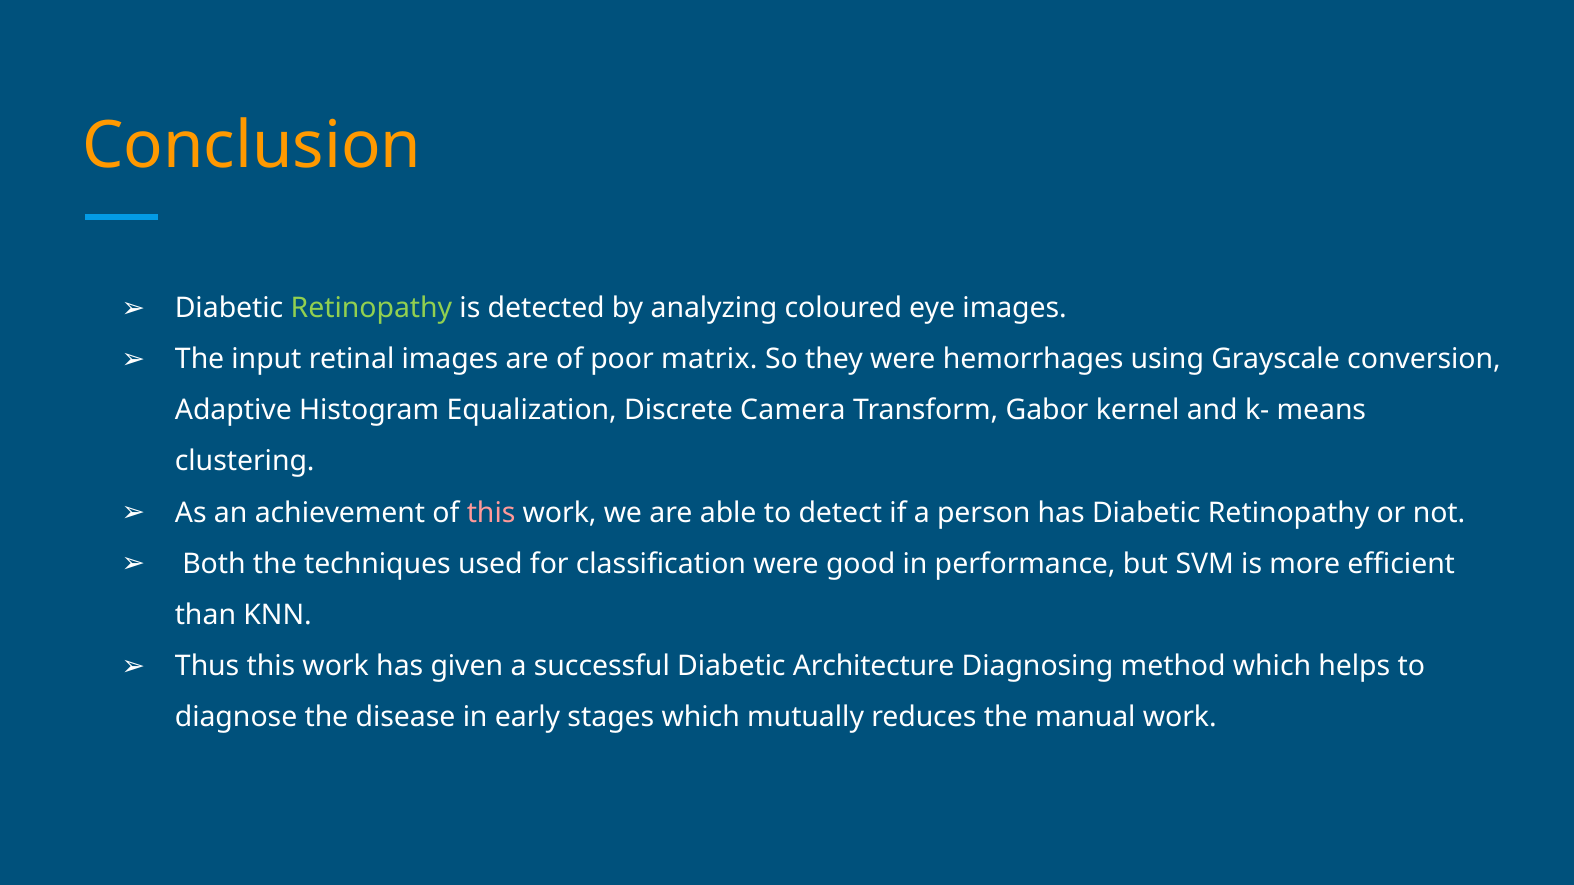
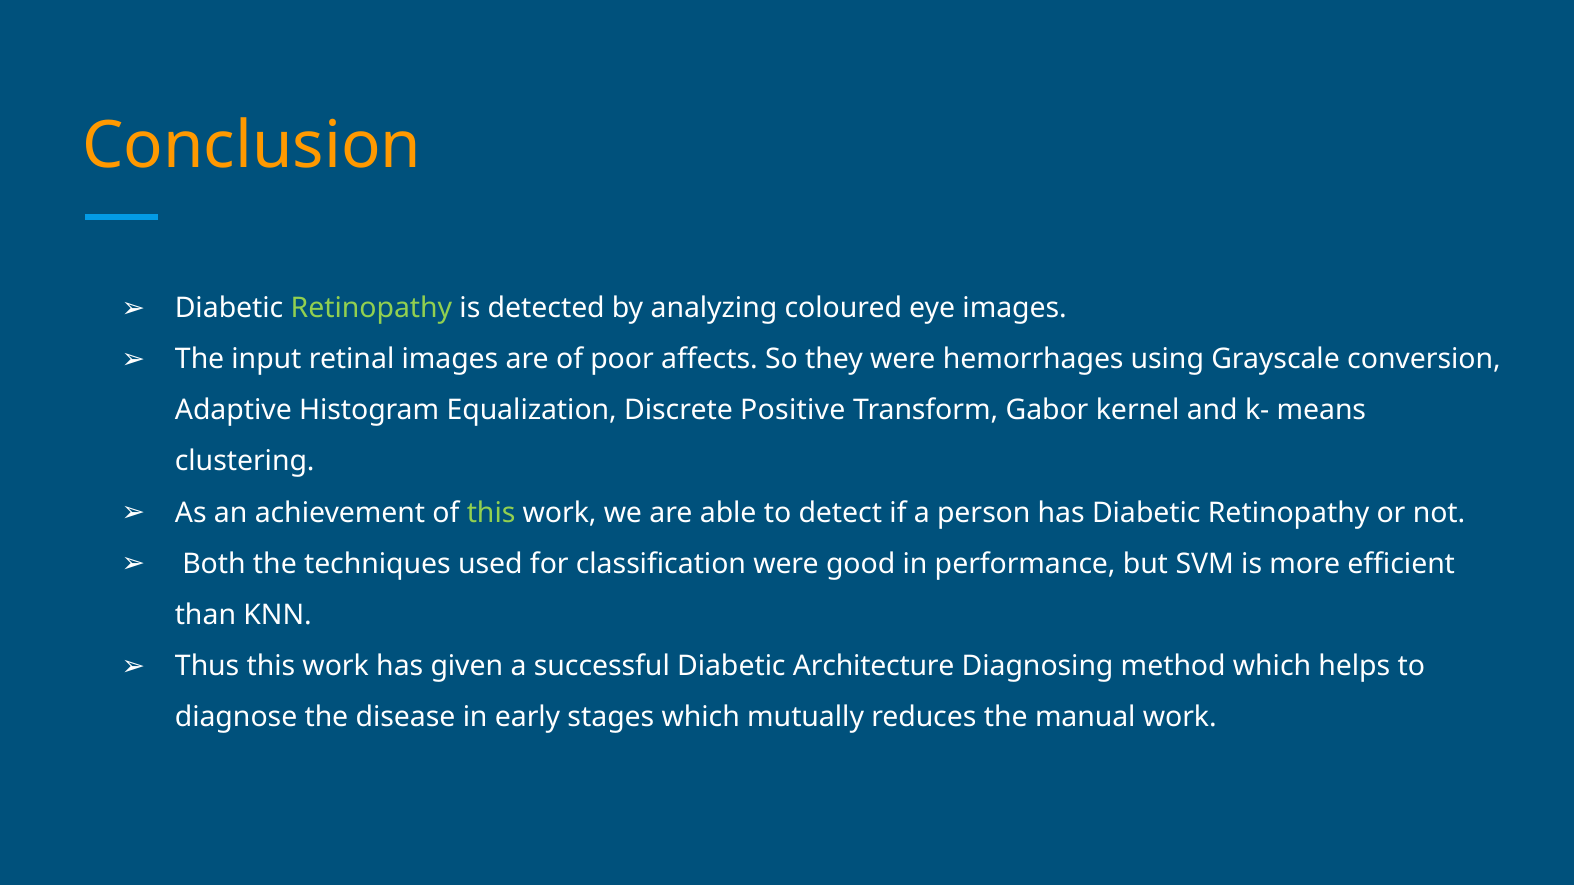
matrix: matrix -> affects (709, 359)
Camera: Camera -> Positive (793, 411)
this colour: pink -> light green (491, 513)
